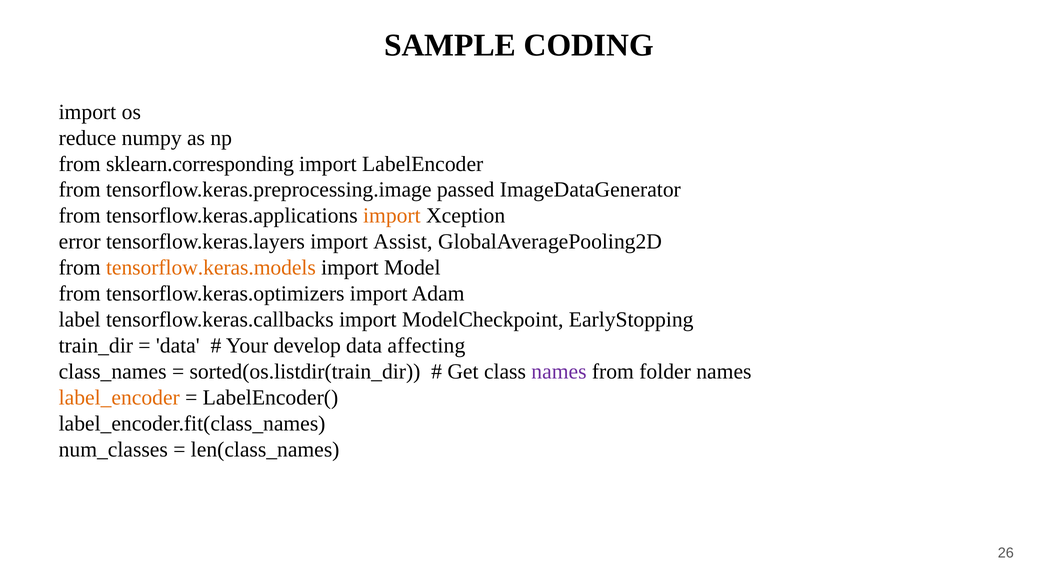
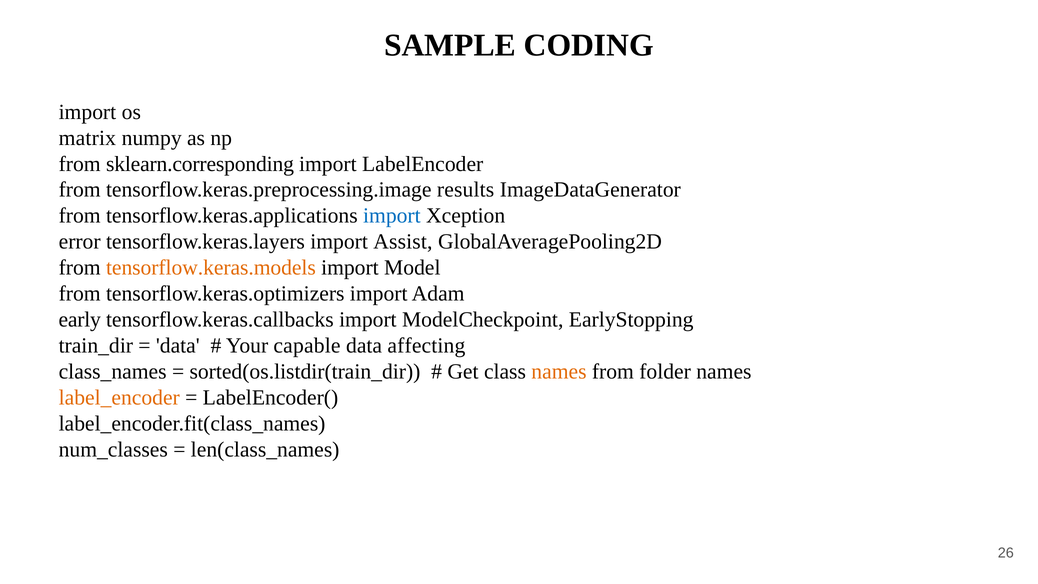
reduce: reduce -> matrix (87, 138)
passed: passed -> results (466, 190)
import colour: orange -> blue (392, 216)
label: label -> early (80, 320)
develop: develop -> capable (307, 346)
names colour: purple -> orange (559, 371)
